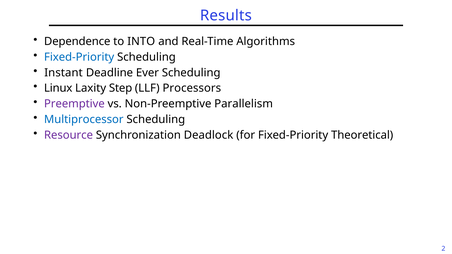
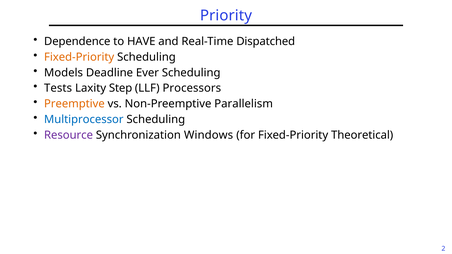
Results: Results -> Priority (226, 15)
INTO: INTO -> HAVE (141, 42)
Algorithms: Algorithms -> Dispatched (266, 42)
Fixed-Priority colour: blue -> orange (79, 57)
Instant: Instant -> Models (64, 73)
Linux: Linux -> Tests (58, 88)
Preemptive colour: purple -> orange (74, 104)
Deadlock: Deadlock -> Windows (209, 135)
